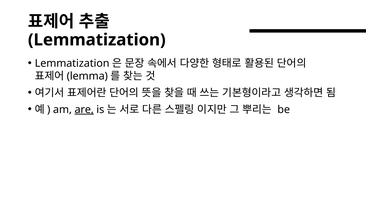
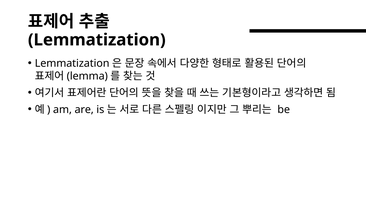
are underline: present -> none (84, 109)
